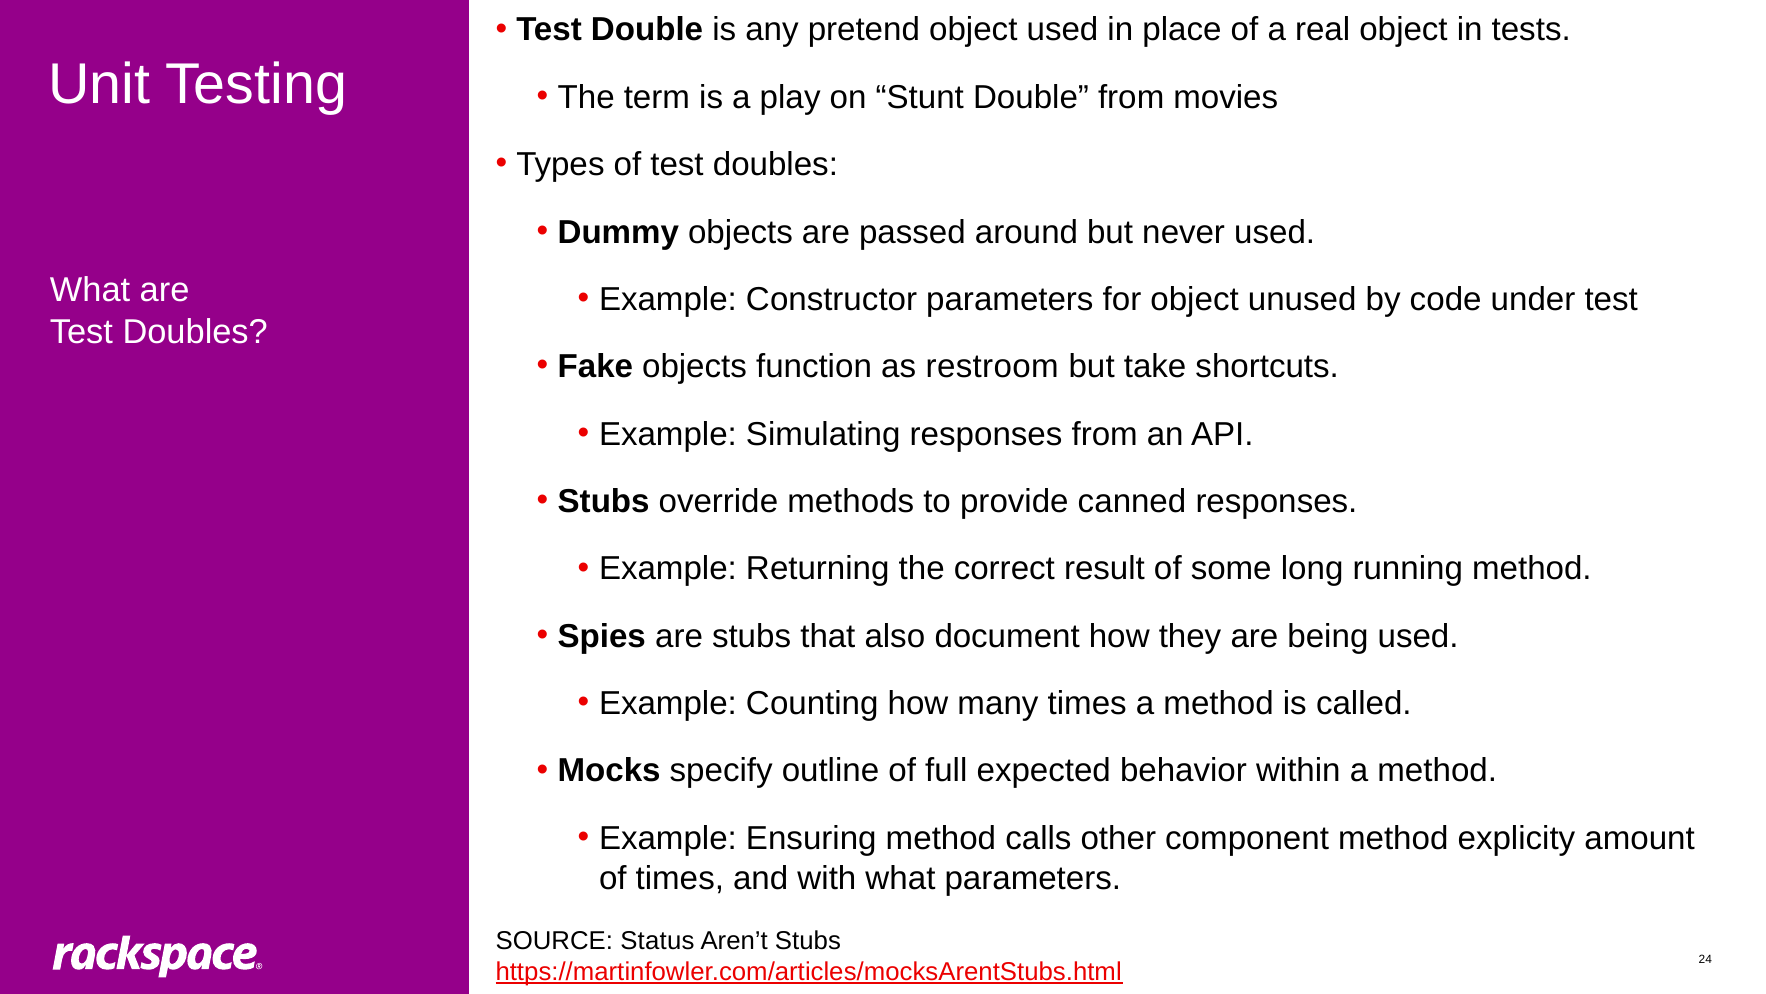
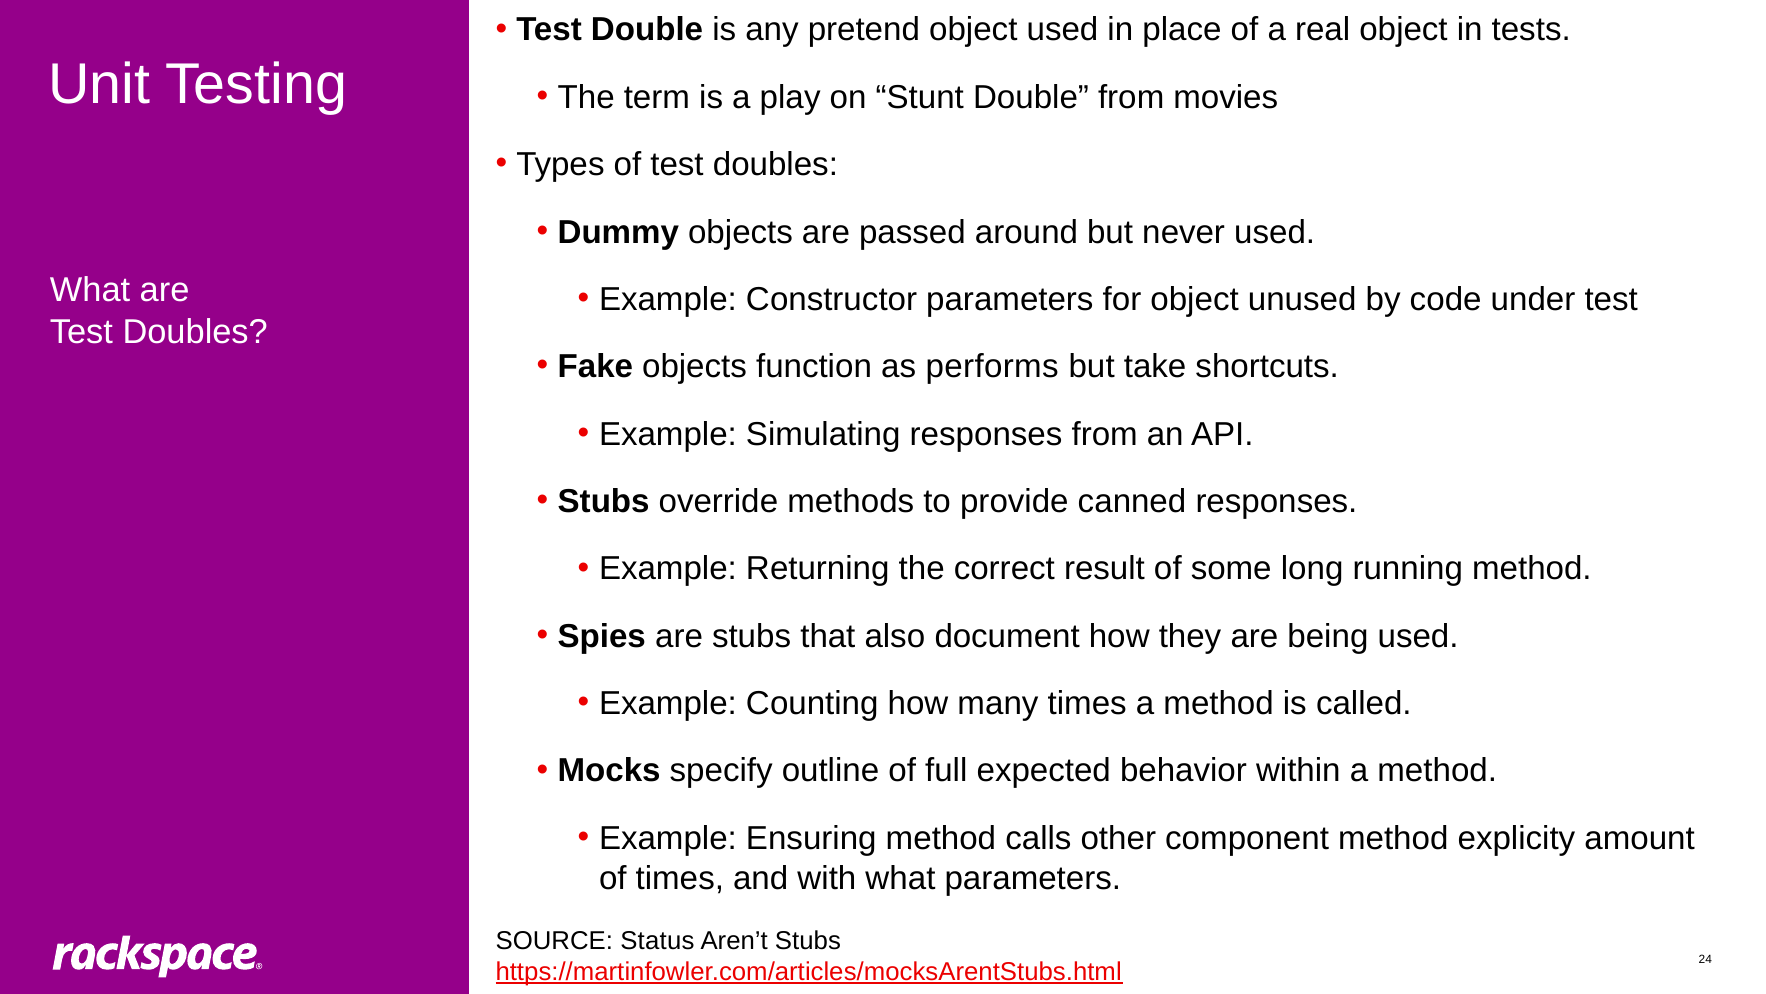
restroom: restroom -> performs (992, 367)
